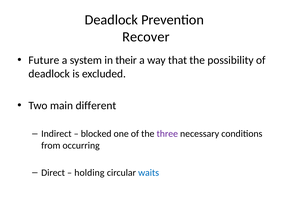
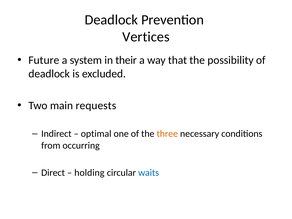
Recover: Recover -> Vertices (146, 37)
different: different -> requests (96, 106)
blocked: blocked -> optimal (96, 134)
three colour: purple -> orange (167, 134)
